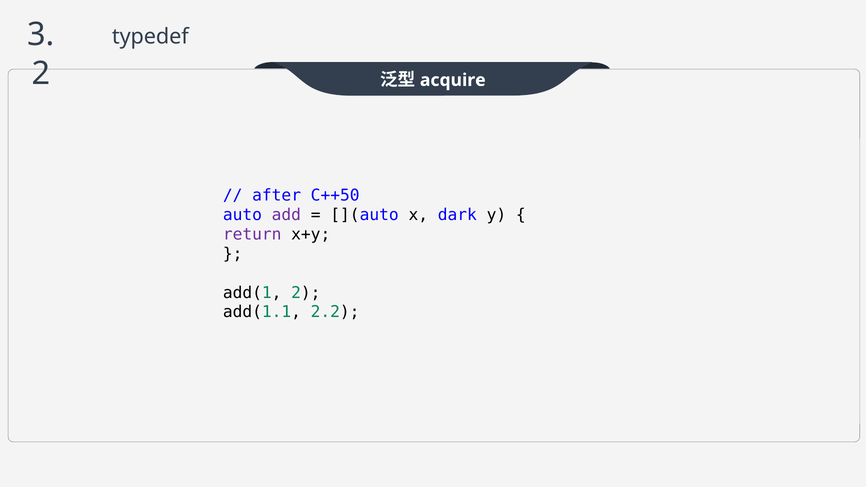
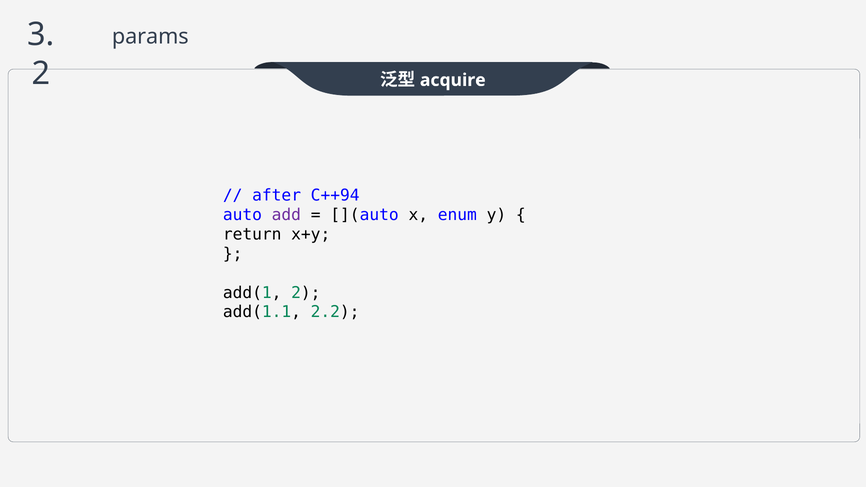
typedef: typedef -> params (150, 37)
C++50: C++50 -> C++94 (335, 195)
dark: dark -> enum (457, 215)
return colour: purple -> black (252, 234)
